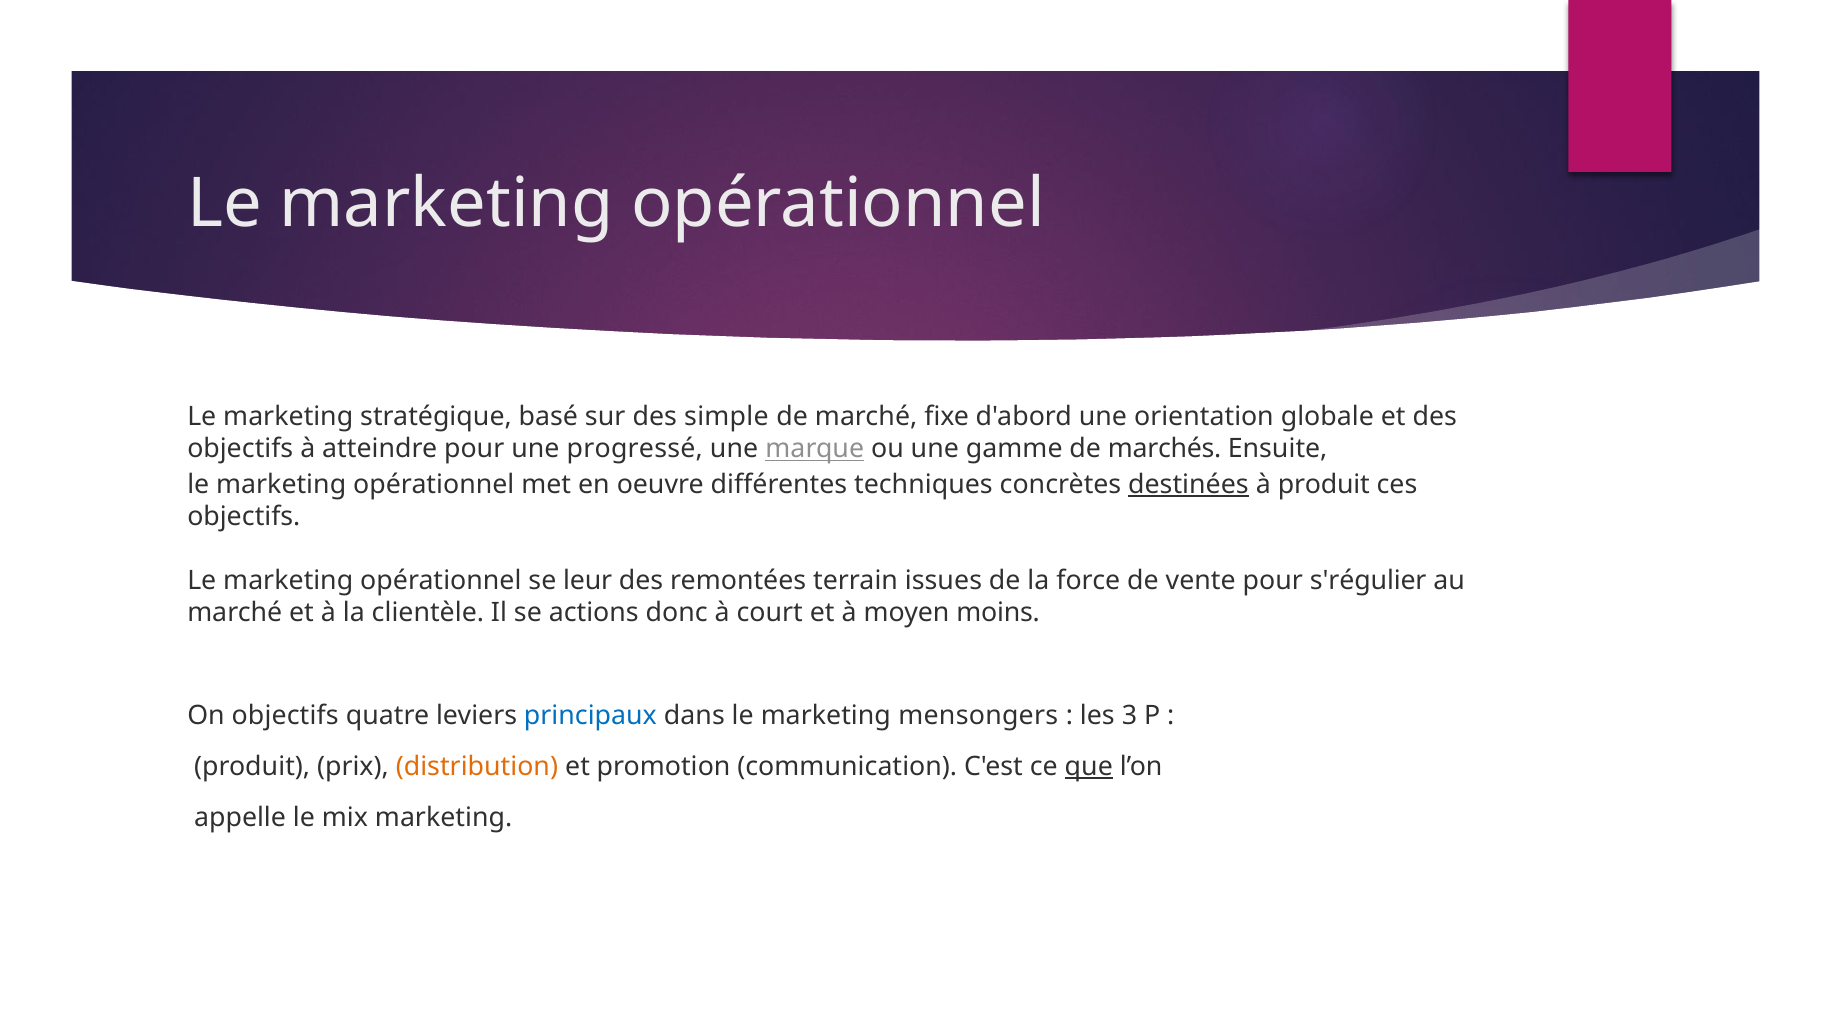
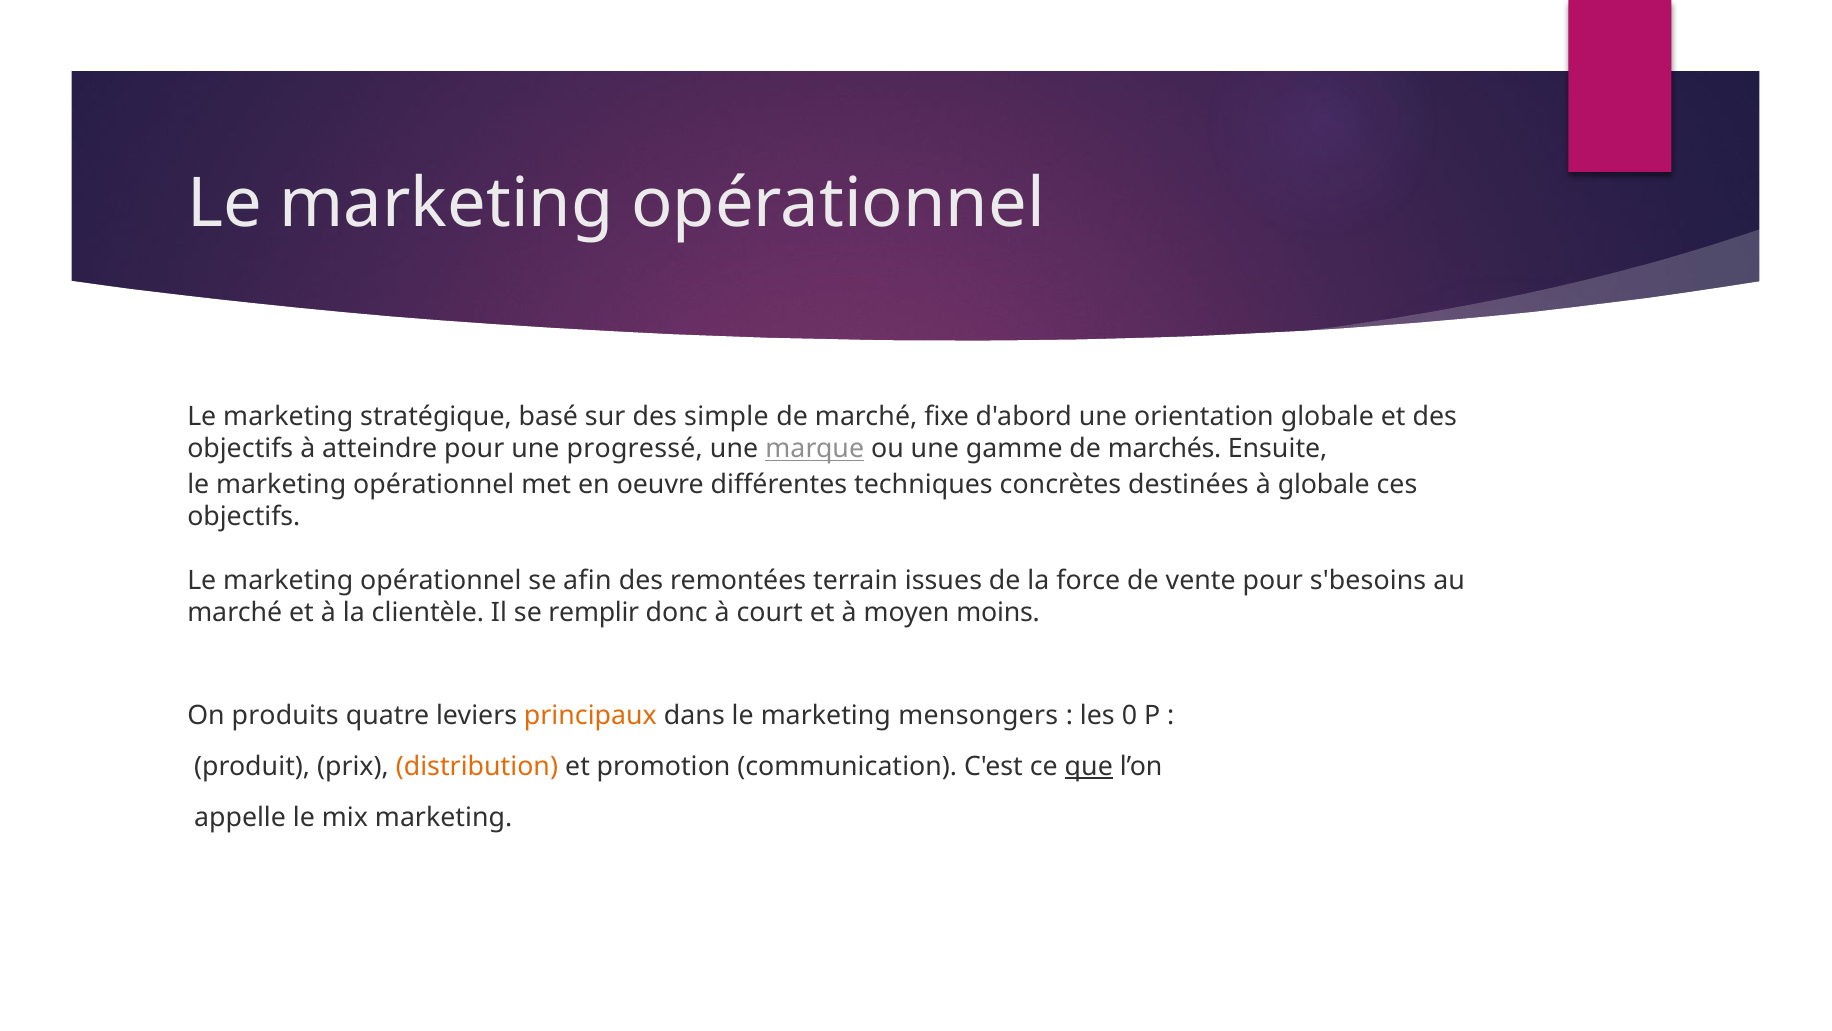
destinées underline: present -> none (1188, 484)
à produit: produit -> globale (1324, 484)
leur: leur -> afin (587, 581)
s'régulier: s'régulier -> s'besoins (1368, 581)
actions: actions -> remplir (594, 613)
On objectifs: objectifs -> produits (285, 715)
principaux colour: blue -> orange (590, 715)
3: 3 -> 0 (1129, 715)
